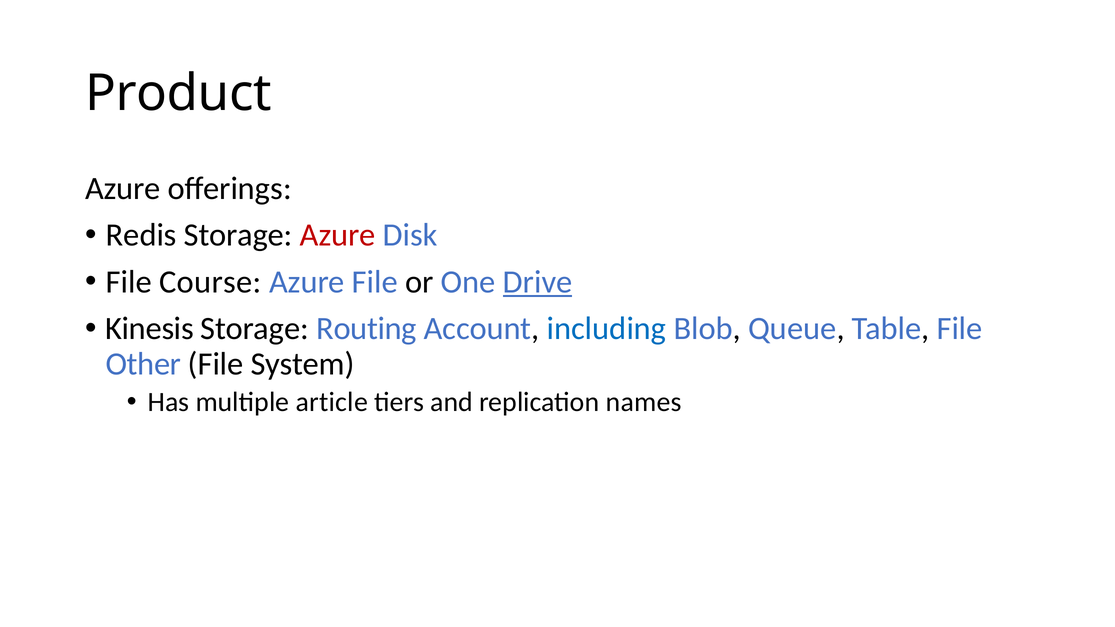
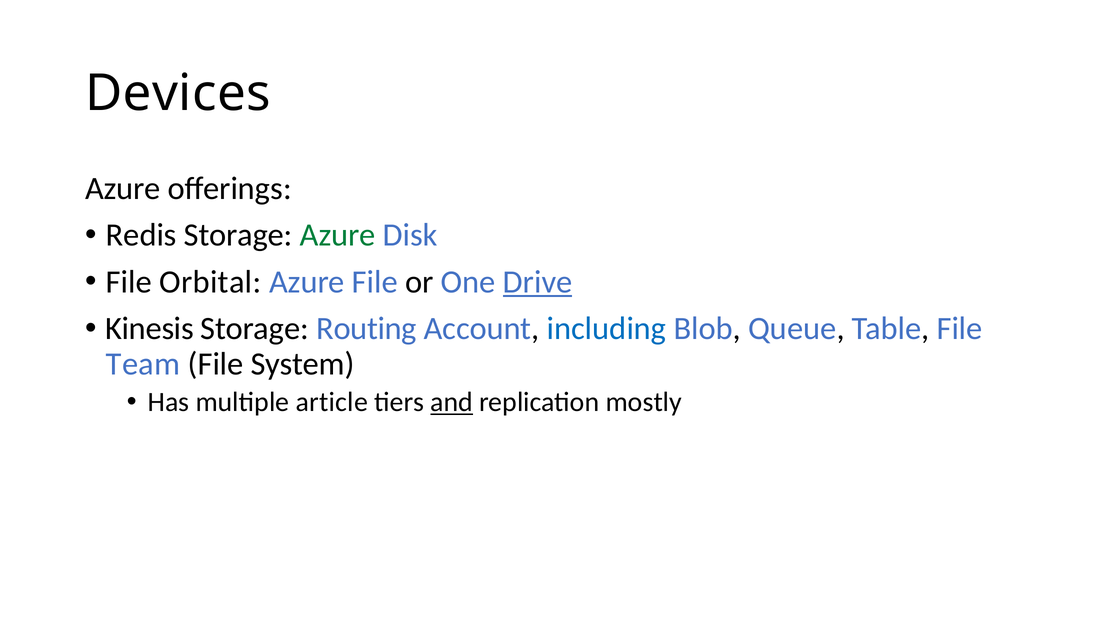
Product: Product -> Devices (178, 94)
Azure colour: red -> green (338, 235)
Course: Course -> Orbital (210, 282)
Other: Other -> Team (143, 364)
and underline: none -> present (452, 402)
names: names -> mostly (644, 402)
